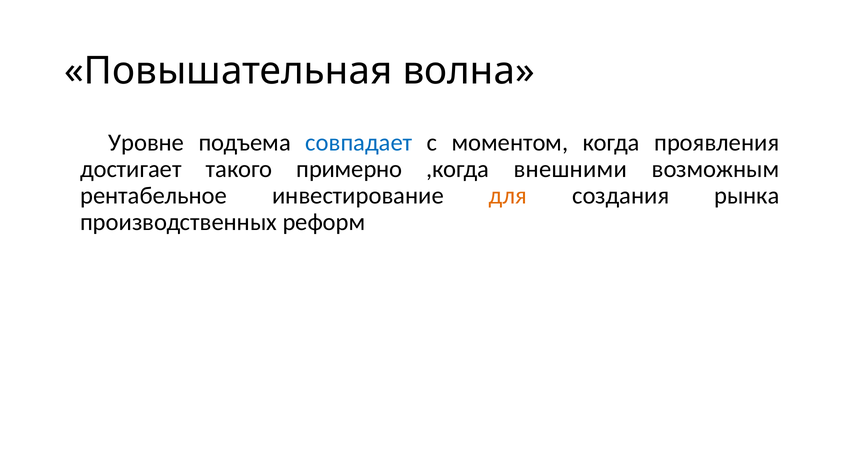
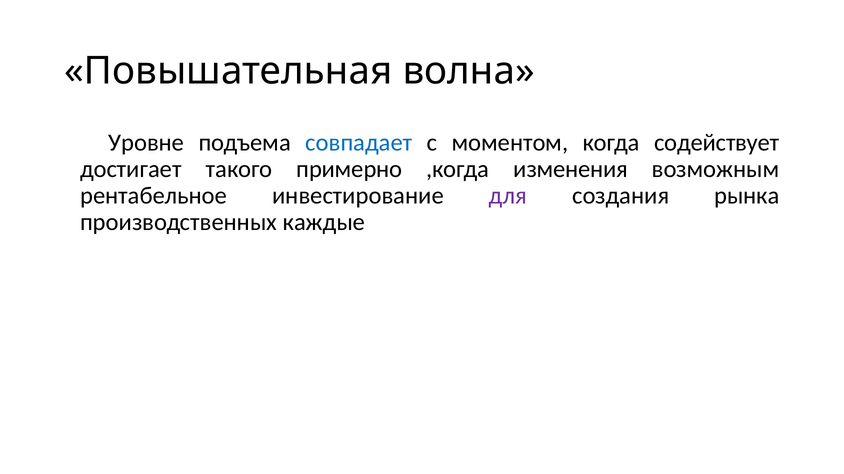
проявления: проявления -> содействует (717, 143)
внешними: внешними -> изменения (571, 169)
для colour: orange -> purple (508, 196)
реформ: реформ -> каждые (324, 222)
